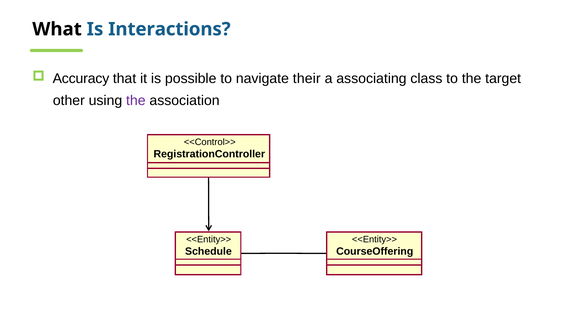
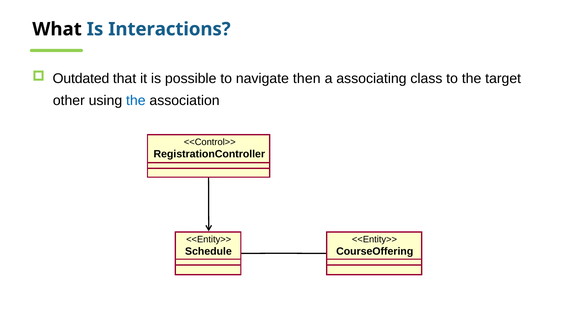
Accuracy: Accuracy -> Outdated (81, 79)
their: their -> then (307, 79)
the colour: purple -> blue (136, 101)
